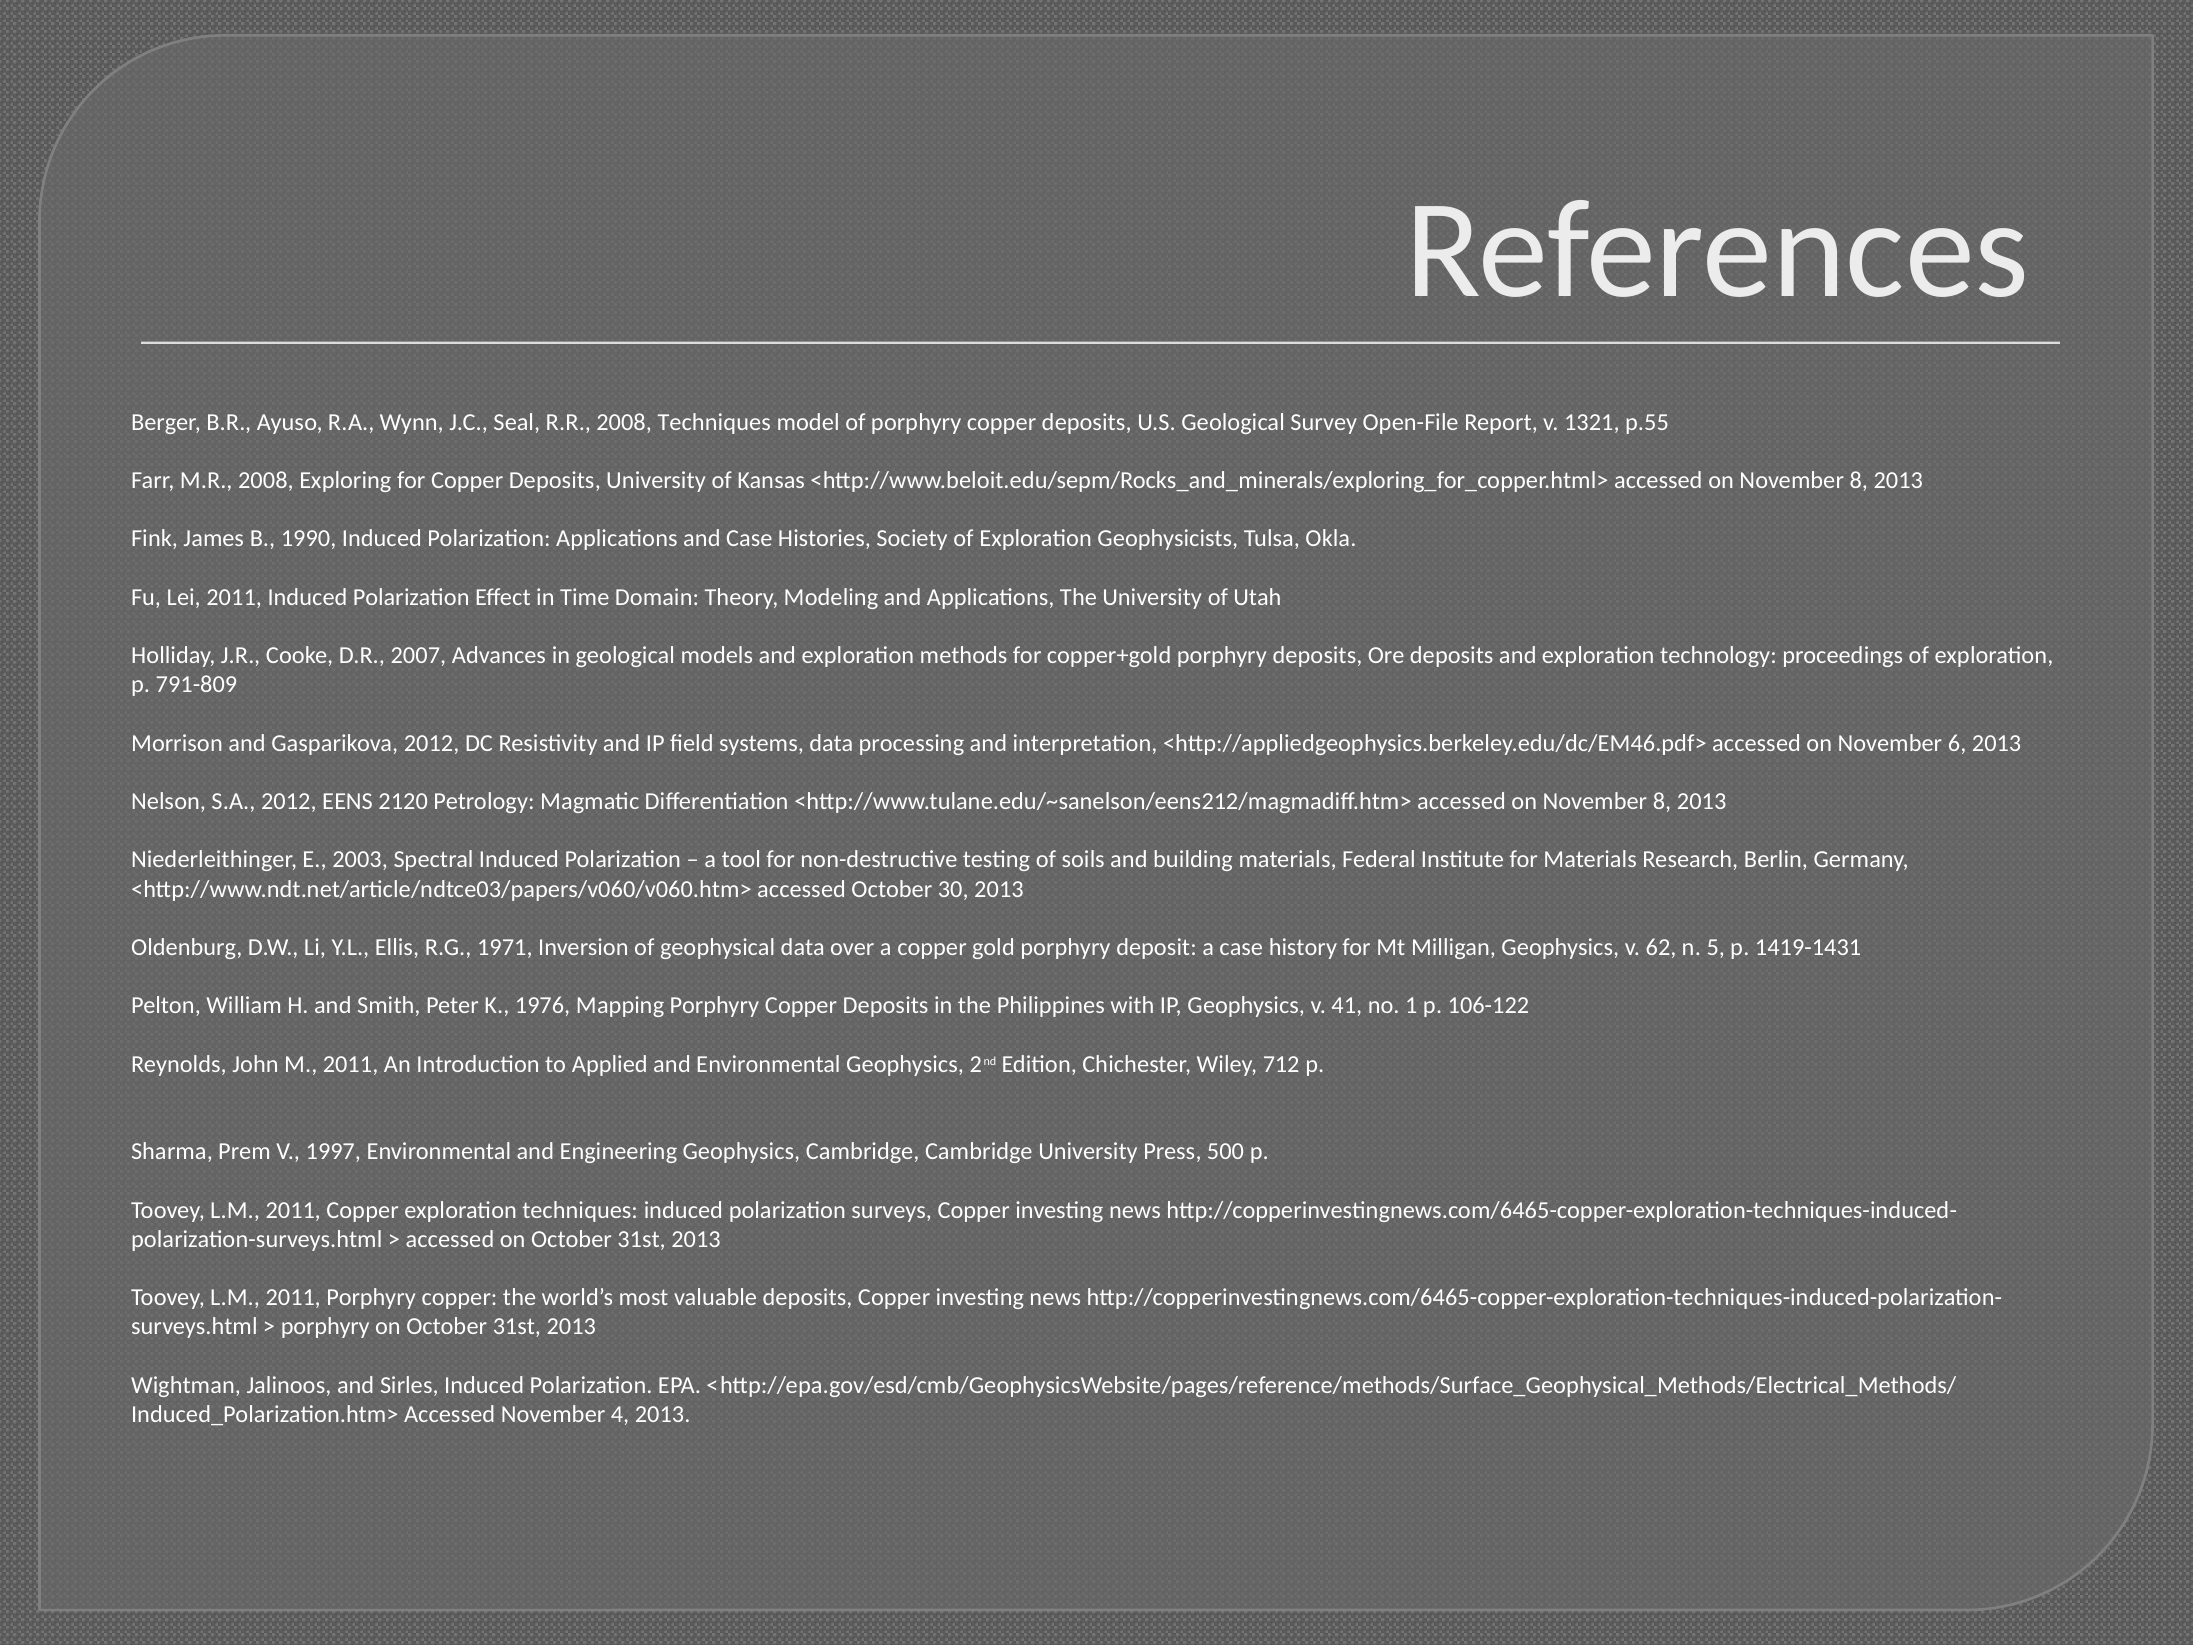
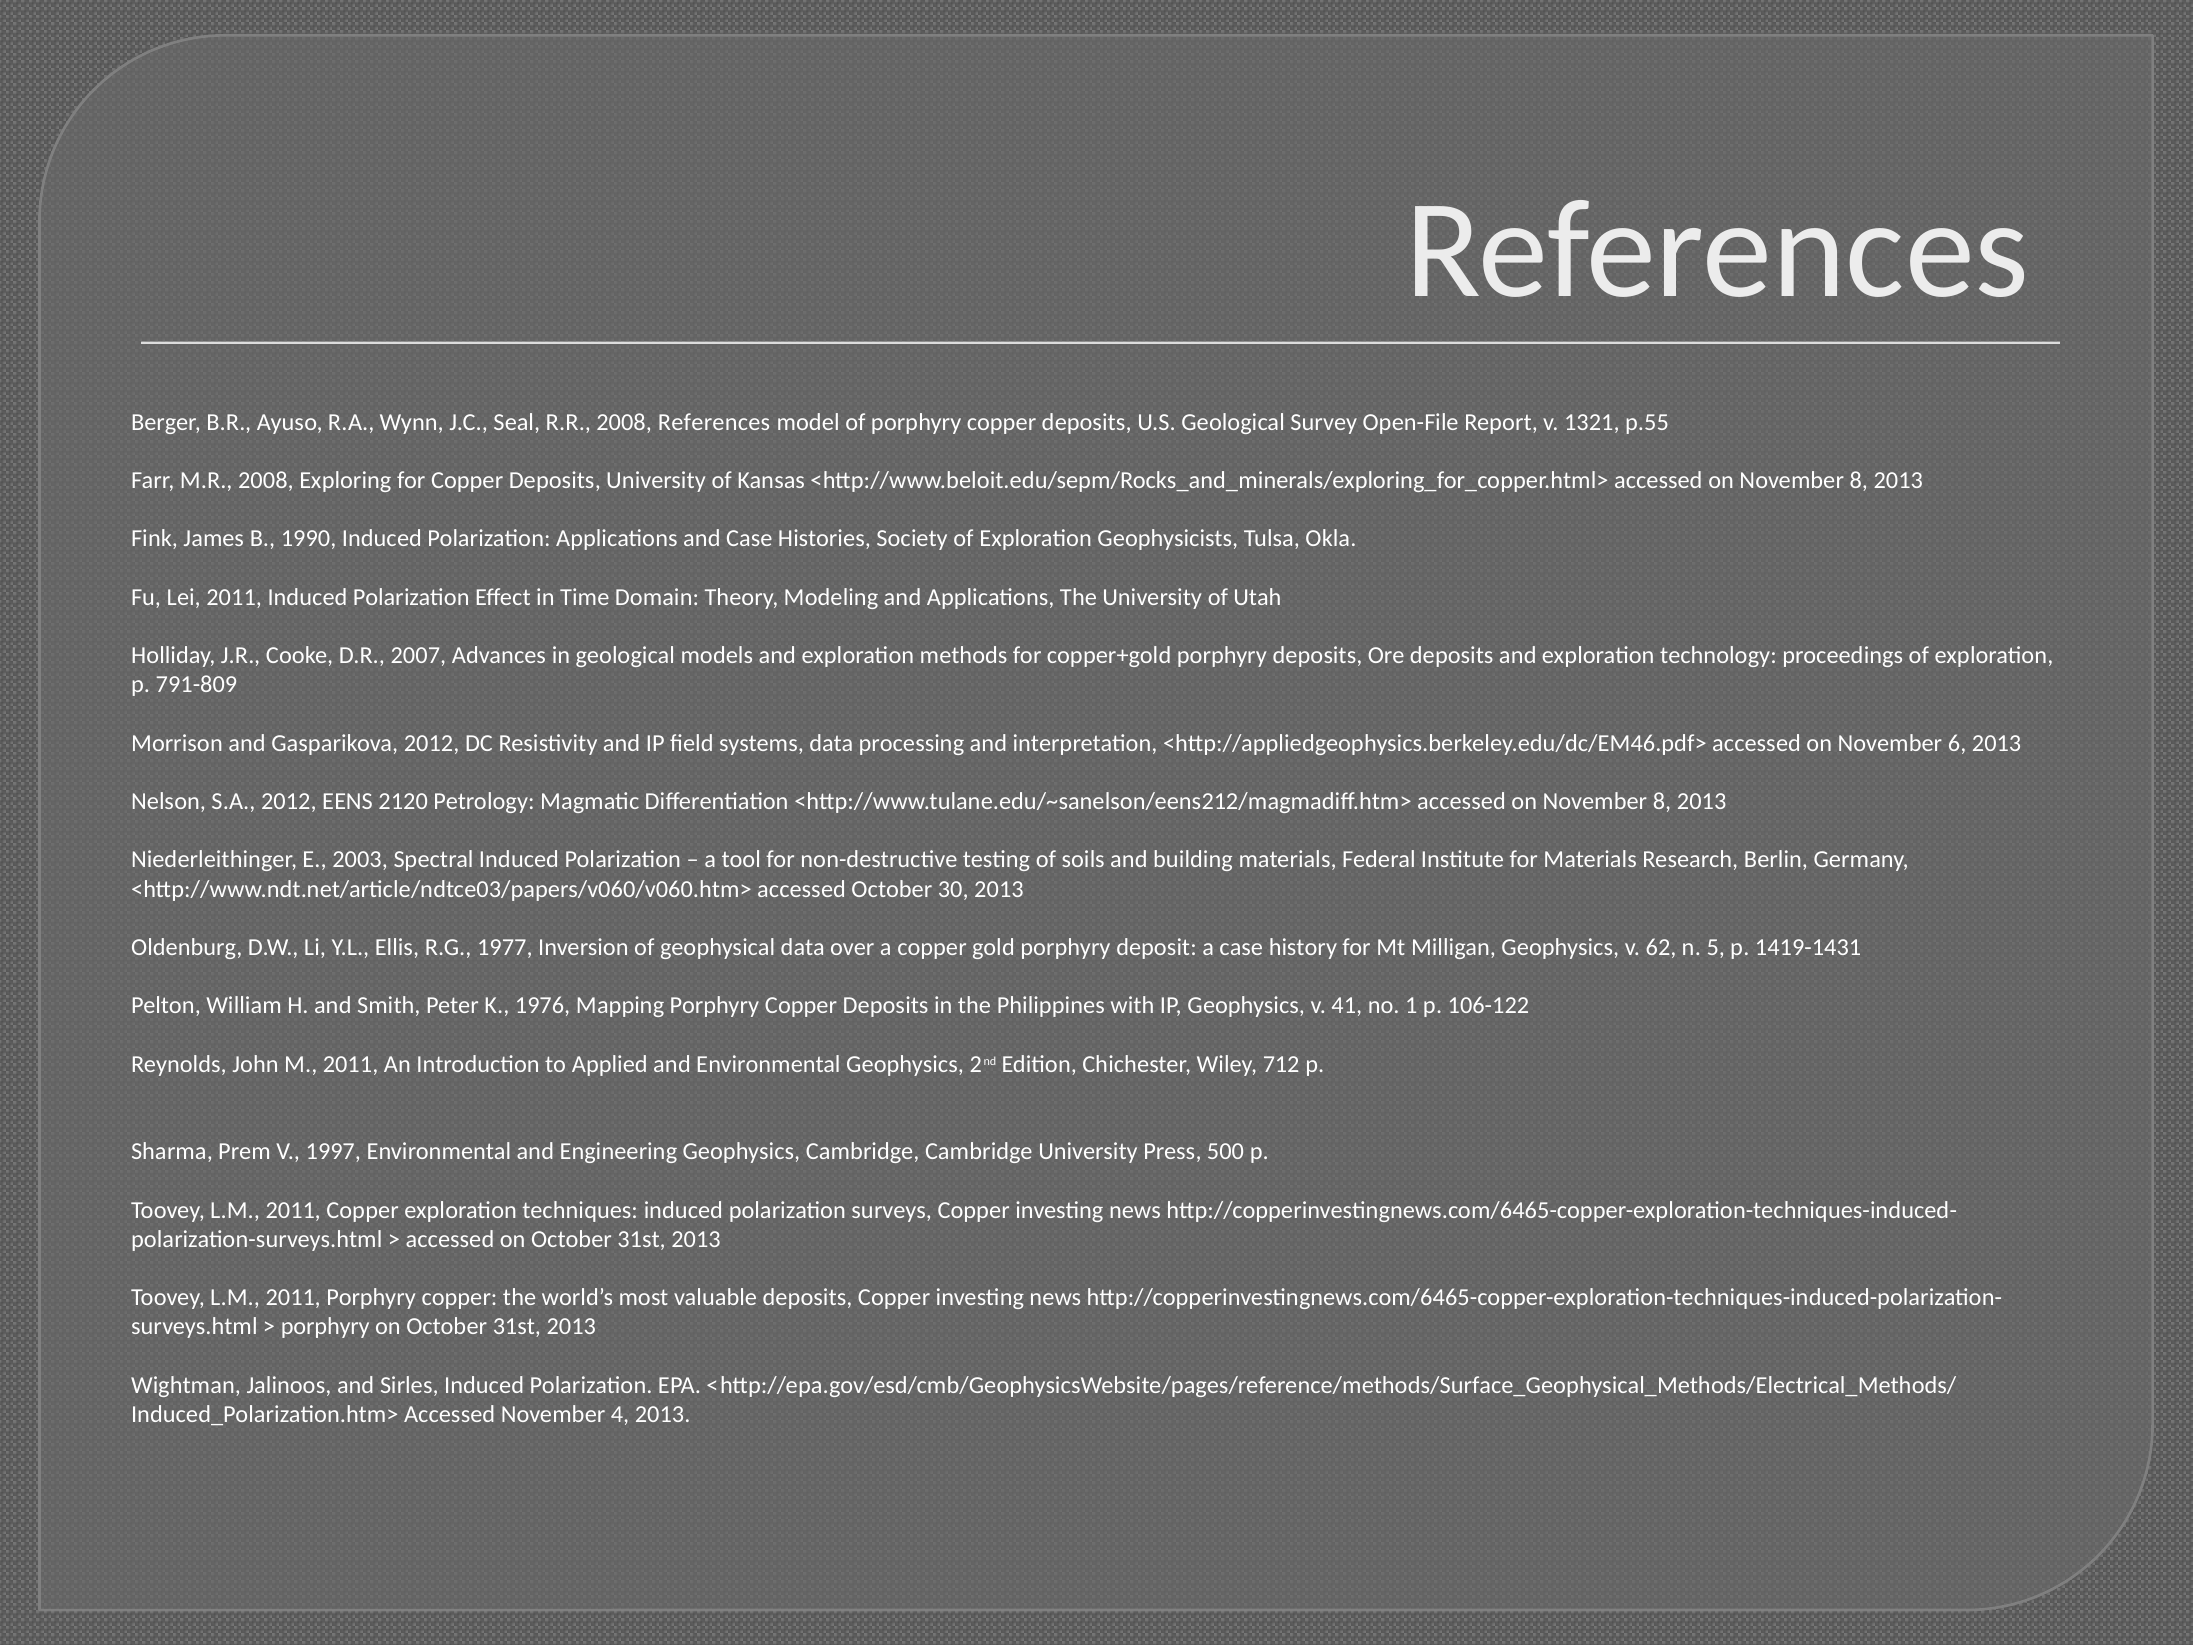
2008 Techniques: Techniques -> References (714, 422)
1971: 1971 -> 1977 (505, 947)
